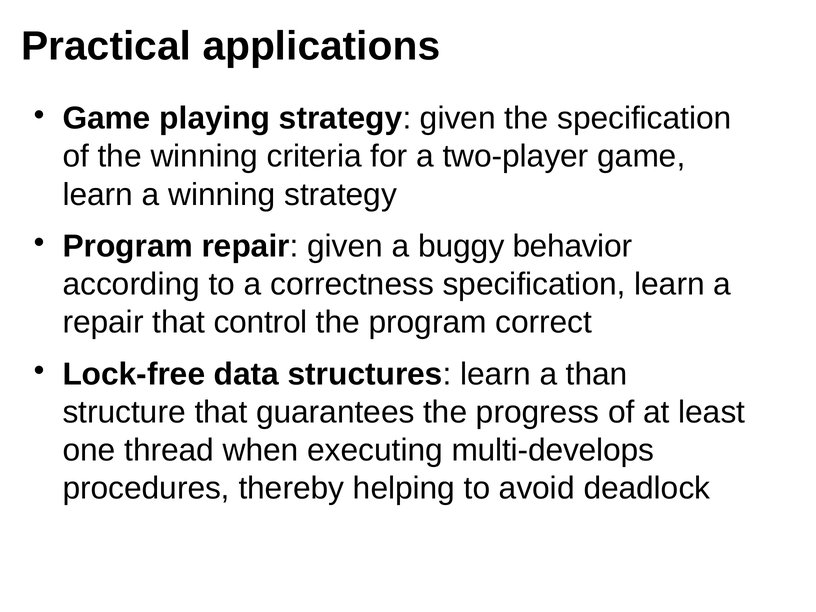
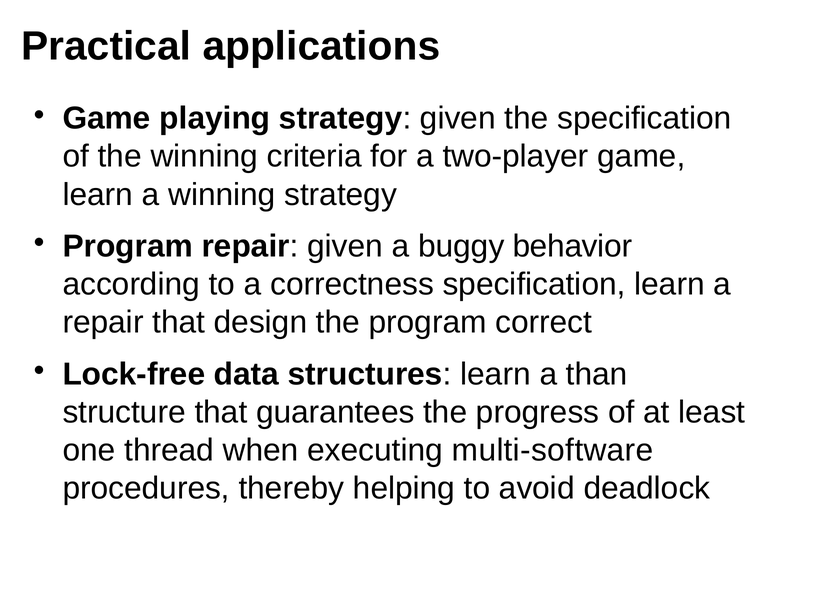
control: control -> design (261, 322)
multi-develops: multi-develops -> multi-software (553, 450)
